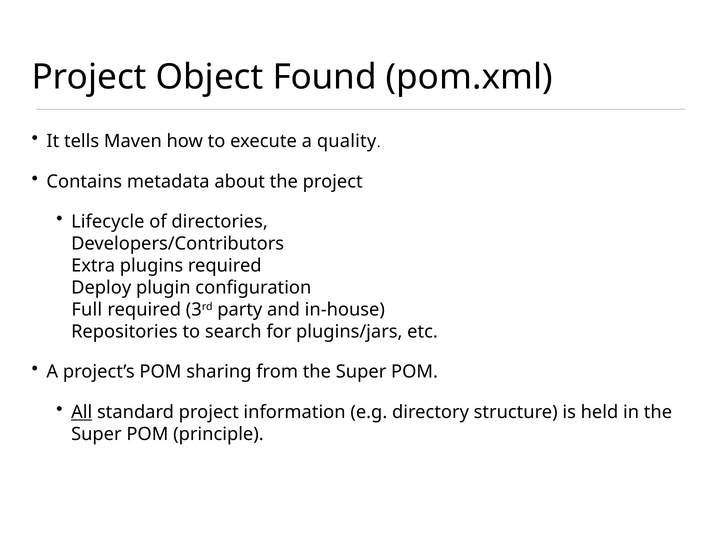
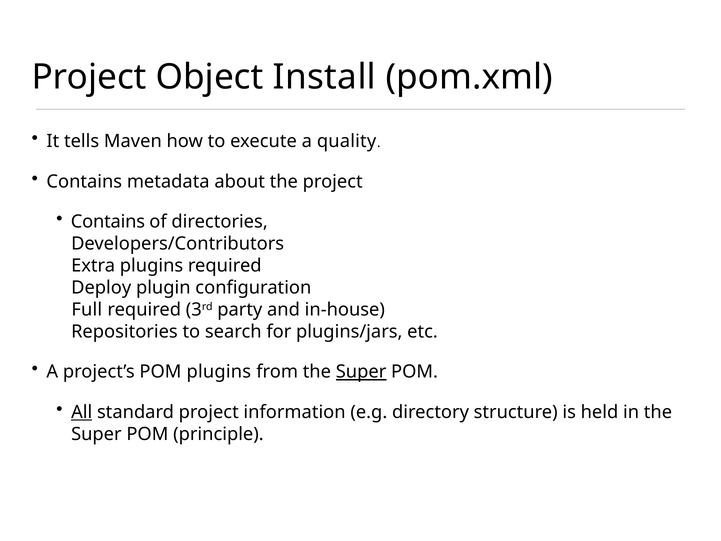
Found: Found -> Install (324, 77)
Lifecycle: Lifecycle -> Contains (108, 222)
POM sharing: sharing -> plugins (219, 372)
Super underline: none -> present (361, 372)
